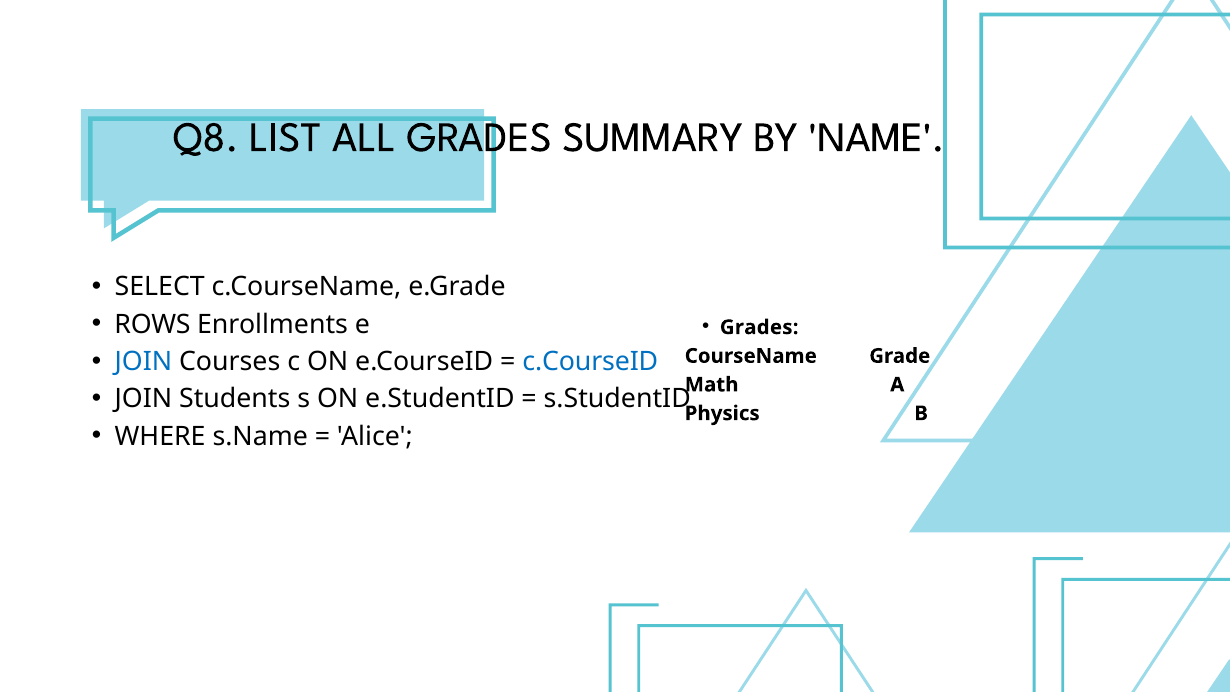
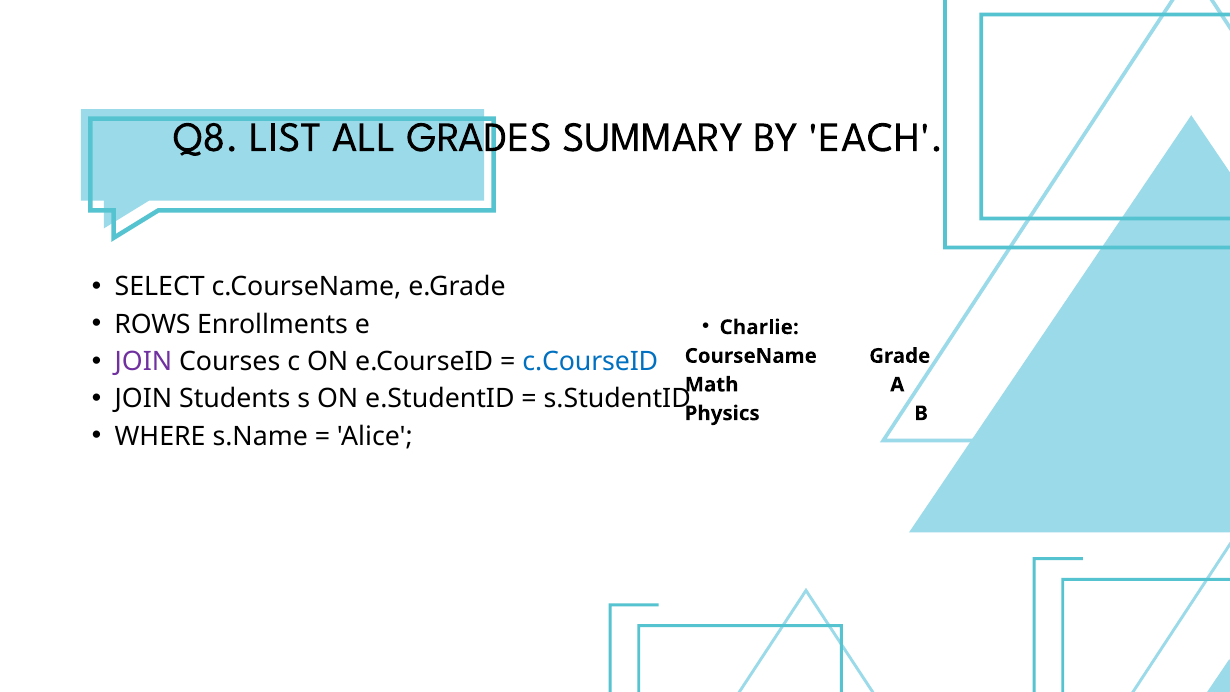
NAME: NAME -> EACH (876, 137)
Grades: Grades -> Charlie (759, 327)
JOIN colour: blue -> purple (143, 362)
